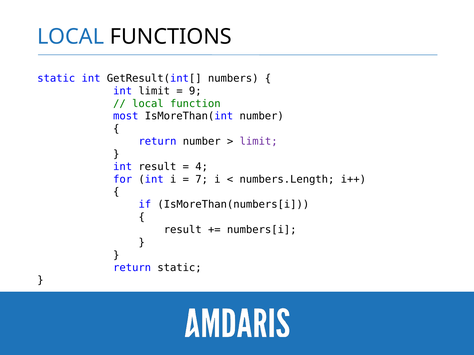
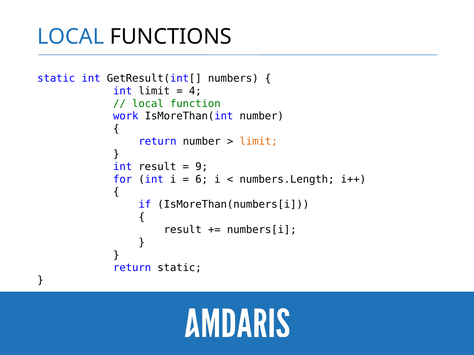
9: 9 -> 4 (195, 91)
most: most -> work (126, 116)
limit colour: purple -> orange (259, 142)
4: 4 -> 9 (202, 167)
7: 7 -> 6 (202, 179)
